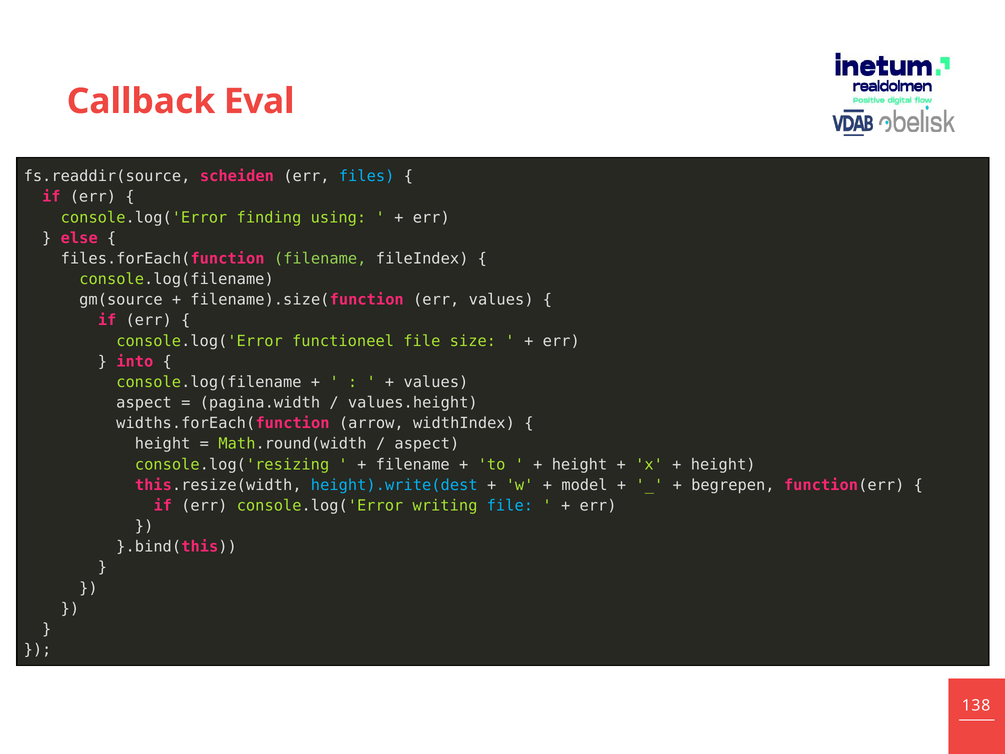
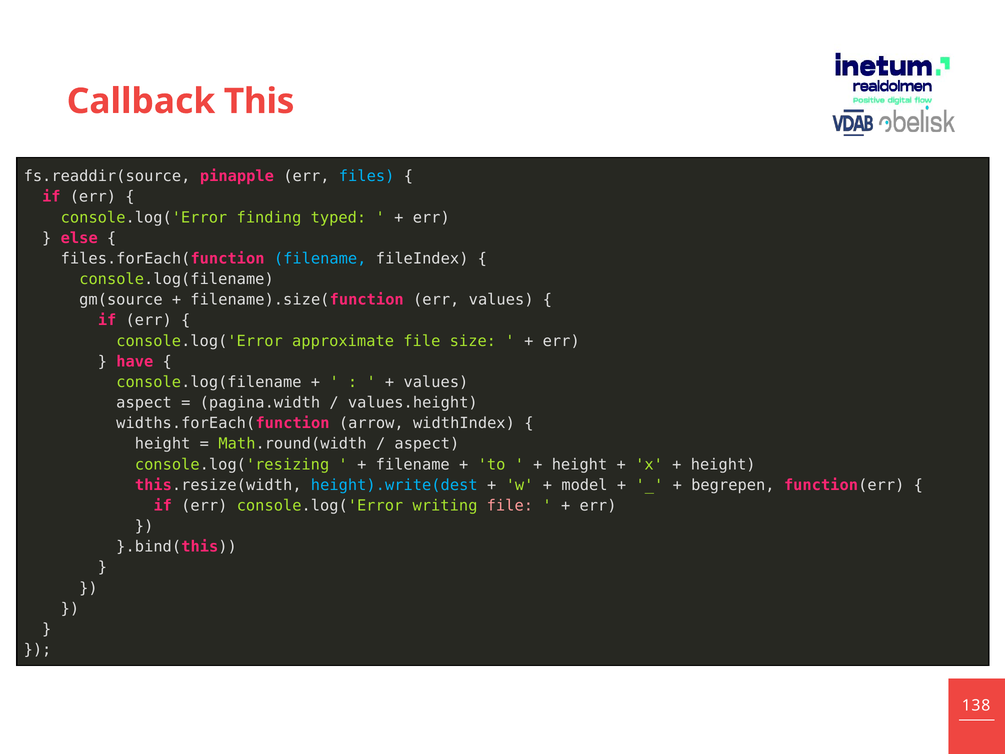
Eval: Eval -> This (259, 101)
scheiden: scheiden -> pinapple (237, 176)
using: using -> typed (338, 217)
filename colour: light green -> light blue (320, 259)
functioneel: functioneel -> approximate (343, 341)
into: into -> have (135, 361)
file colour: light blue -> pink (510, 505)
